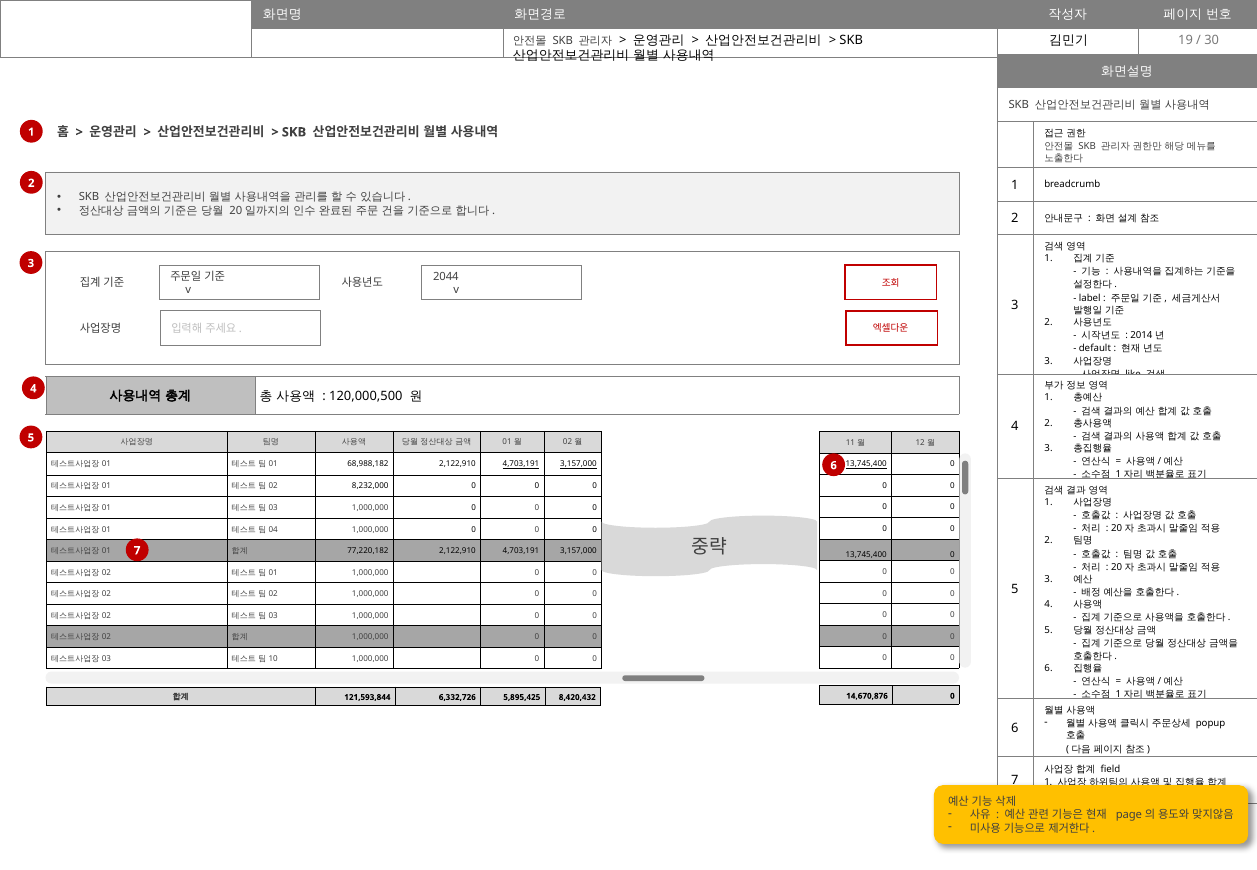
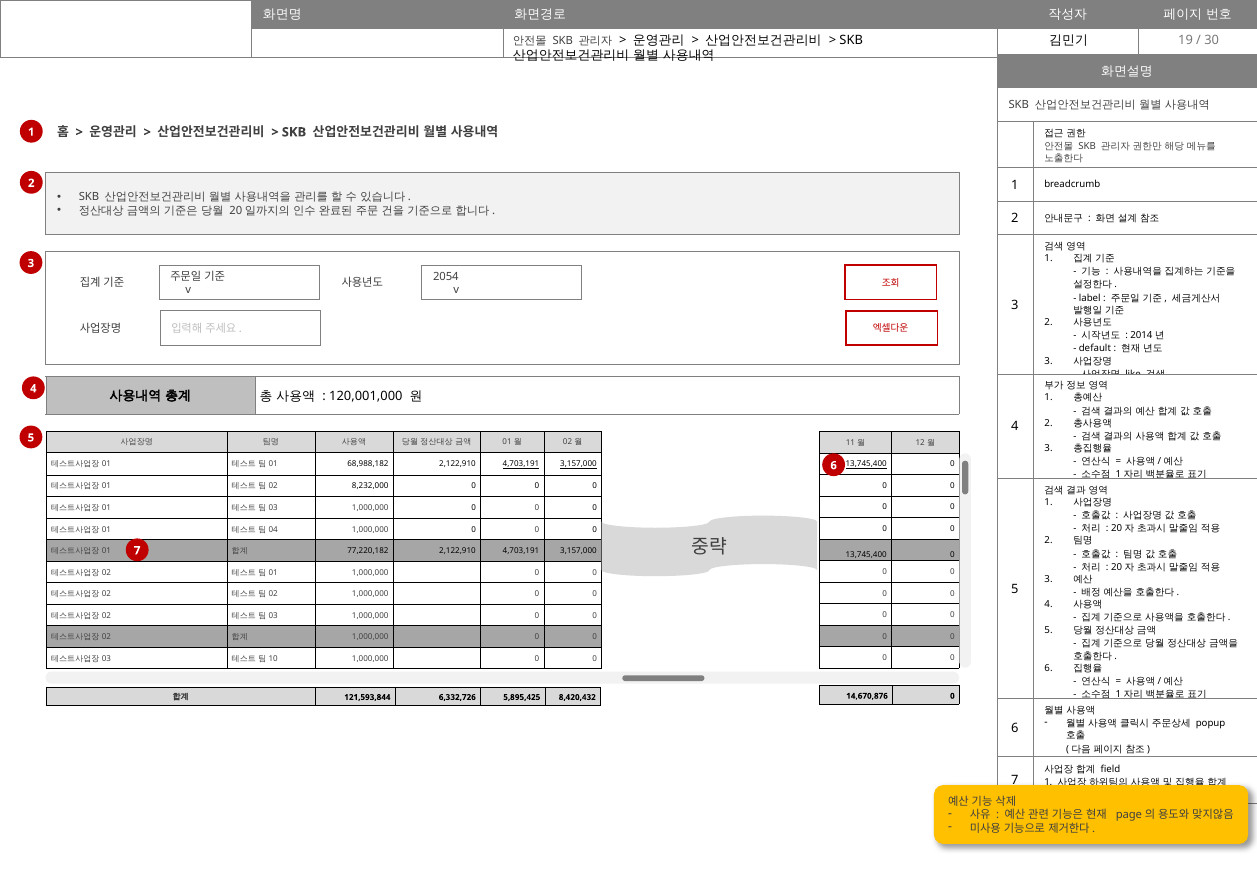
2044: 2044 -> 2054 (446, 277)
120,000,500: 120,000,500 -> 120,001,000 (366, 396)
